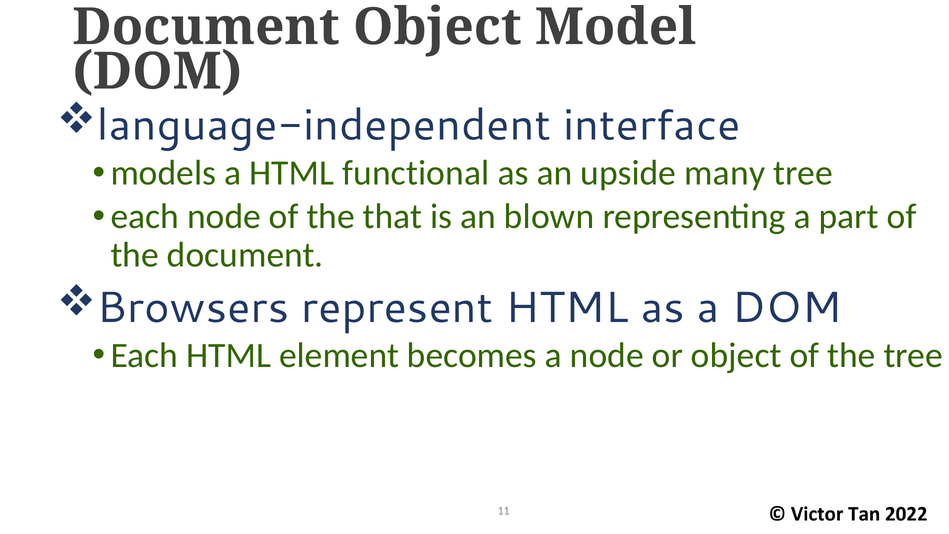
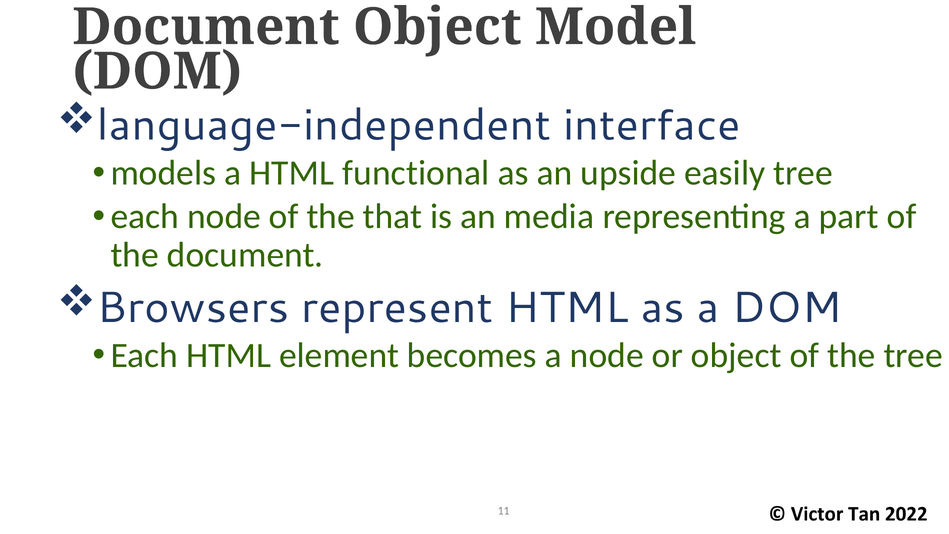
many: many -> easily (725, 173)
blown: blown -> media (549, 217)
